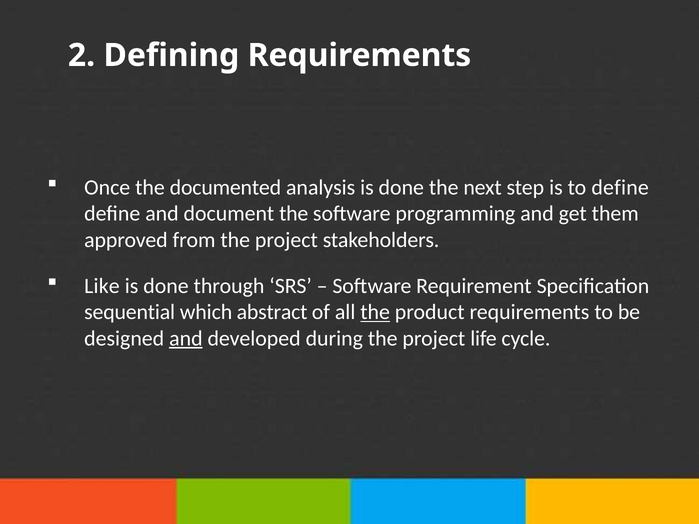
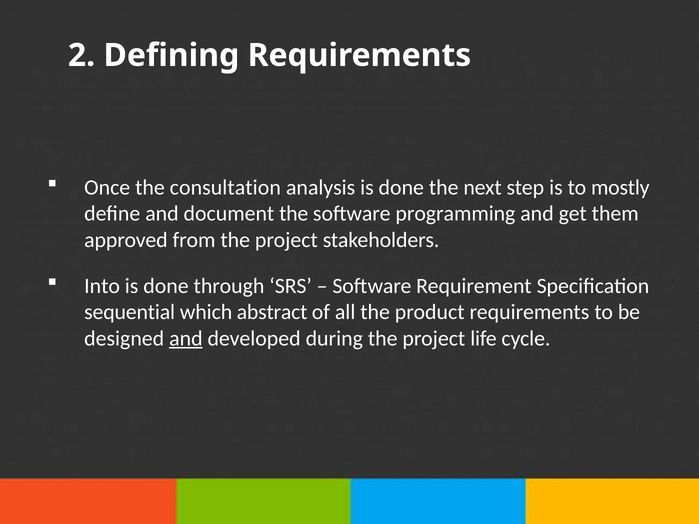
documented: documented -> consultation (225, 188)
to define: define -> mostly (620, 188)
Like: Like -> Into (102, 286)
the underline: present -> none (375, 312)
